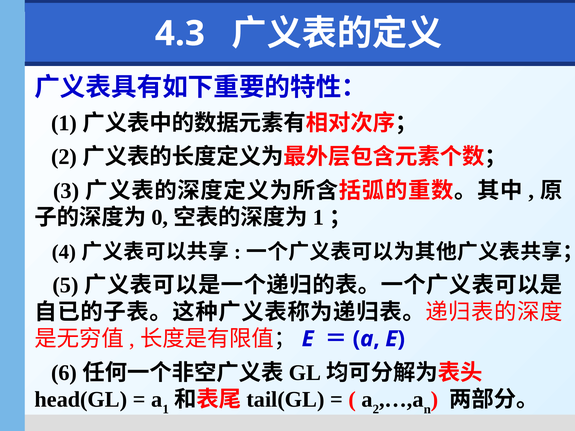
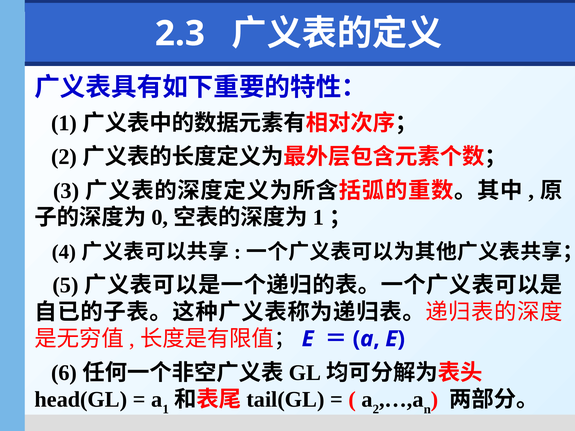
4.3: 4.3 -> 2.3 (180, 34)
